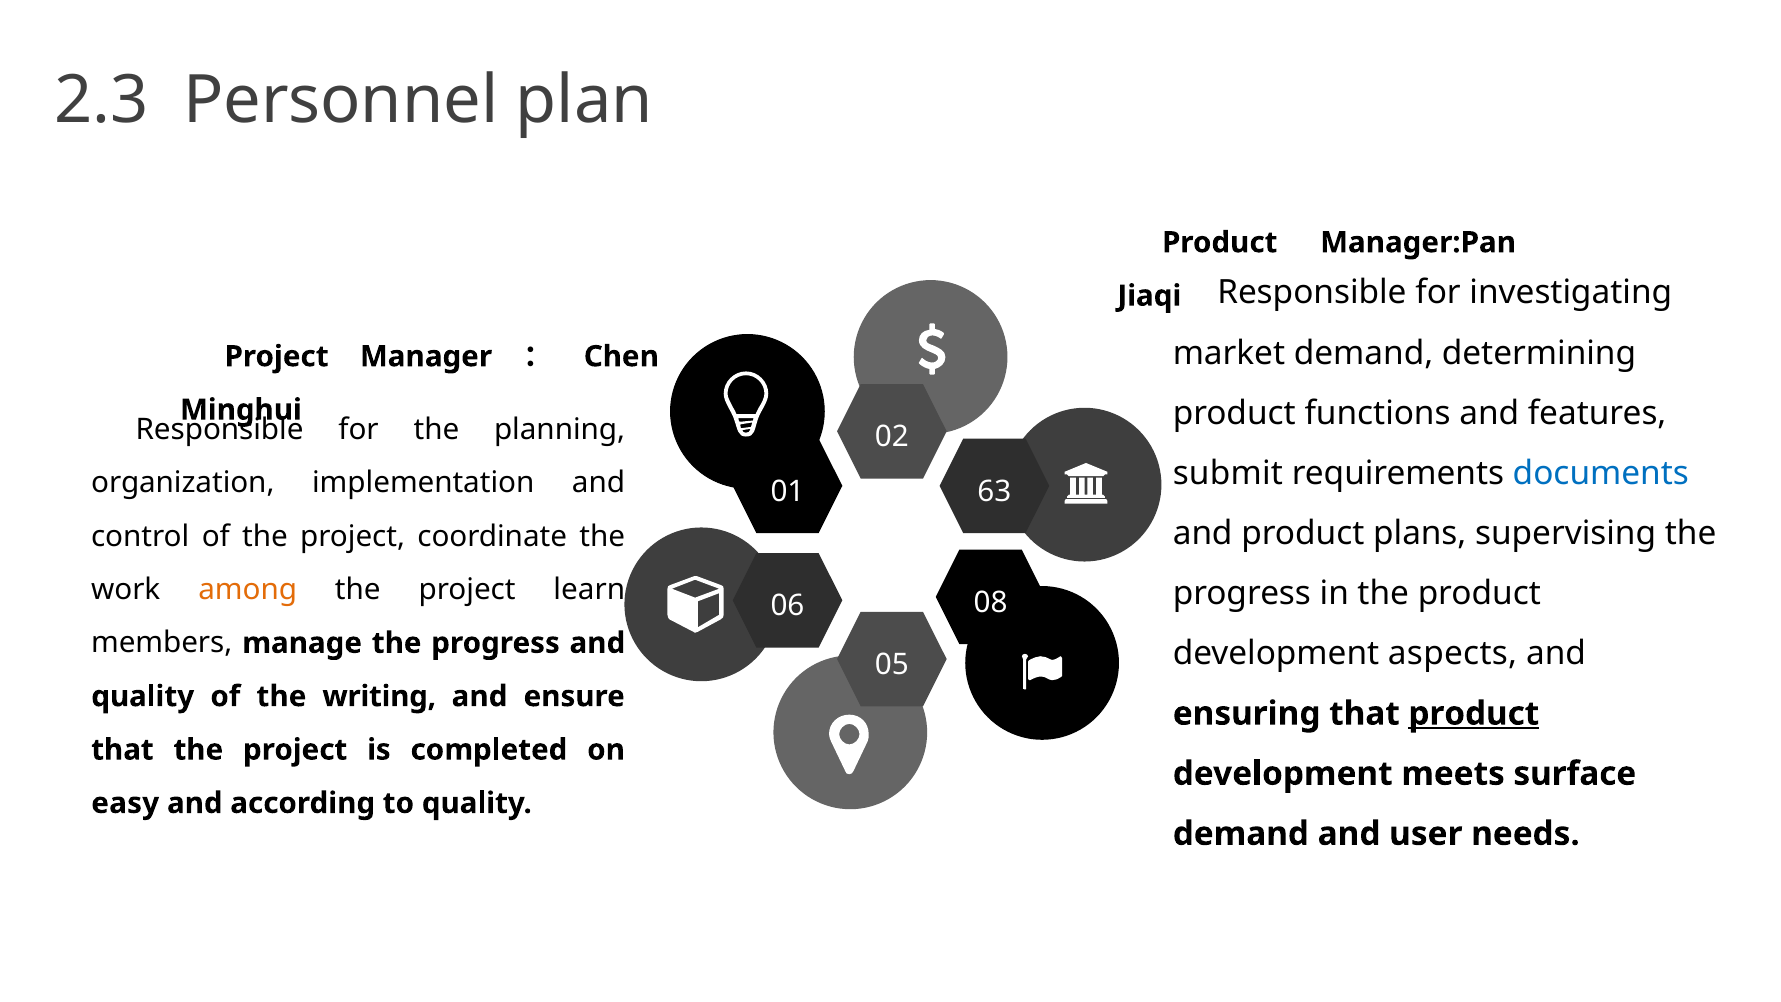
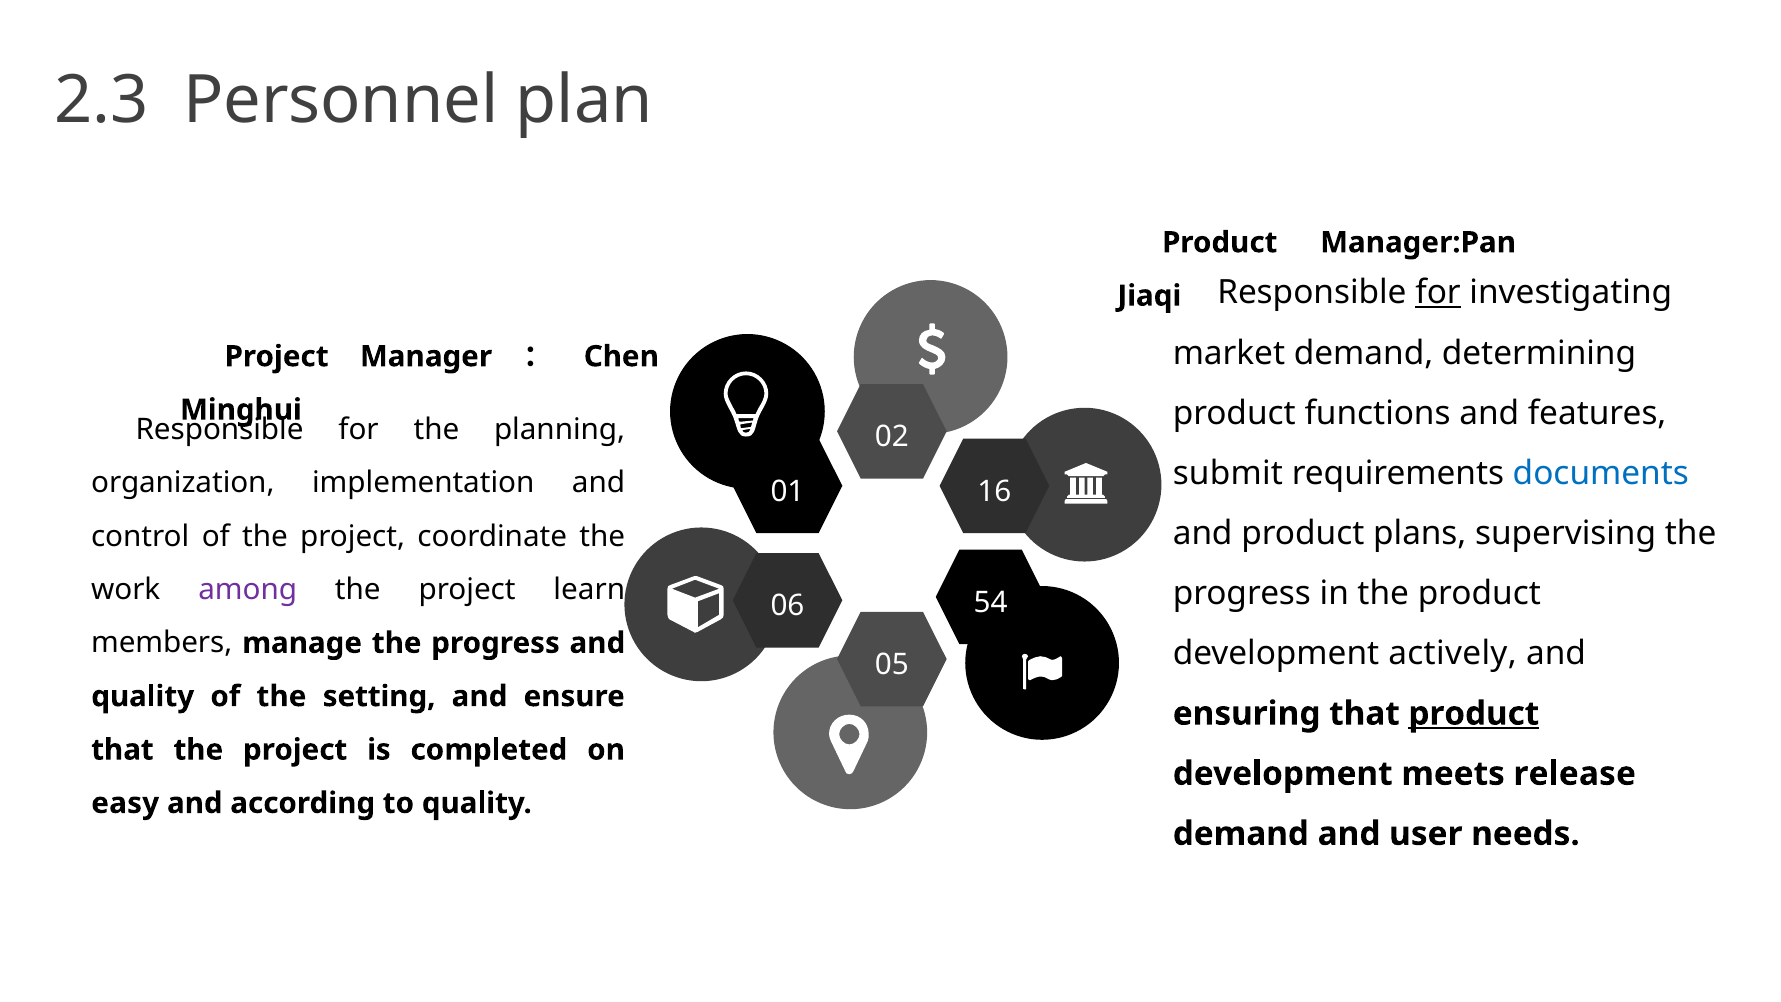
for underline: none -> present (1438, 293)
63: 63 -> 16 (994, 492)
among colour: orange -> purple (248, 590)
08: 08 -> 54 (991, 603)
aspects: aspects -> actively (1453, 654)
writing: writing -> setting (379, 697)
surface: surface -> release (1575, 774)
